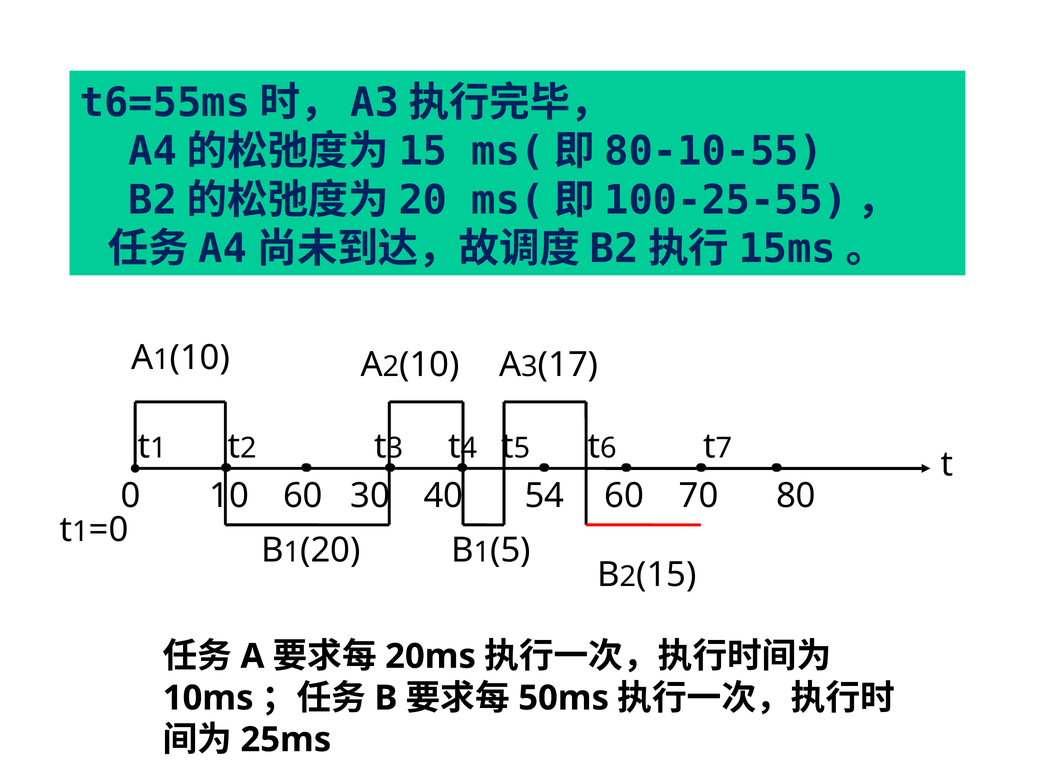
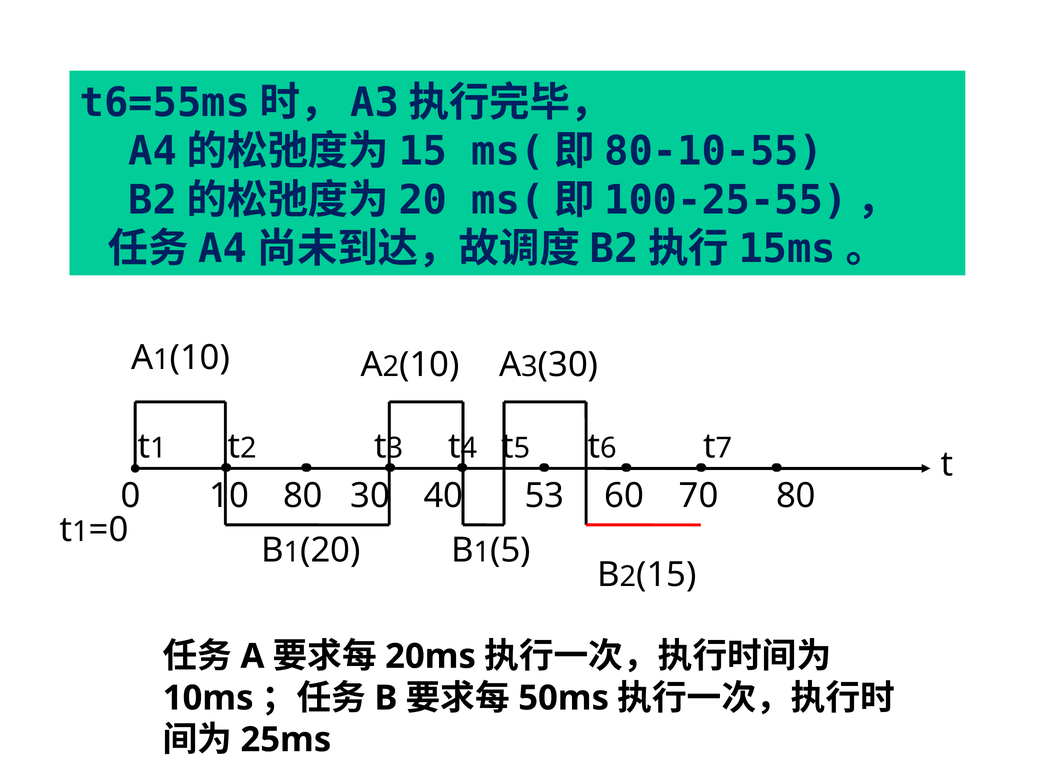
17: 17 -> 30 (568, 364)
10 60: 60 -> 80 (303, 496)
54: 54 -> 53 (544, 496)
